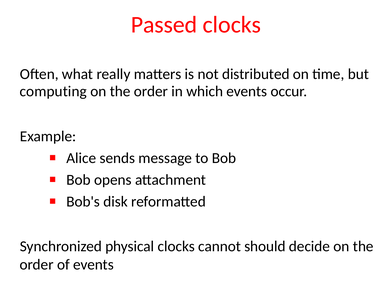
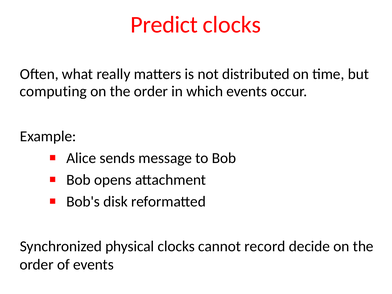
Passed: Passed -> Predict (164, 25)
should: should -> record (265, 246)
